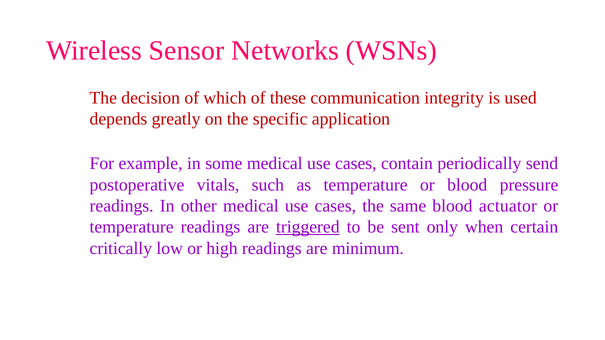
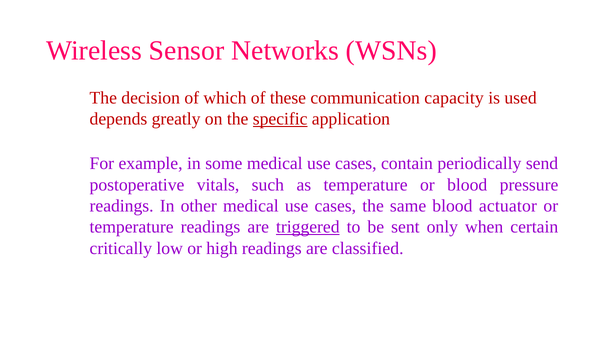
integrity: integrity -> capacity (454, 98)
specific underline: none -> present (280, 119)
minimum: minimum -> classified (368, 248)
